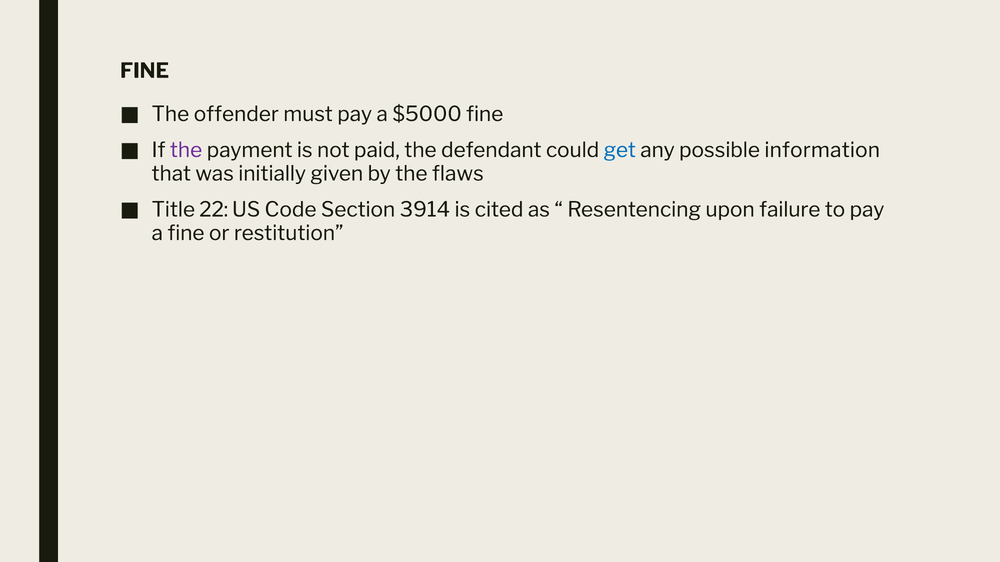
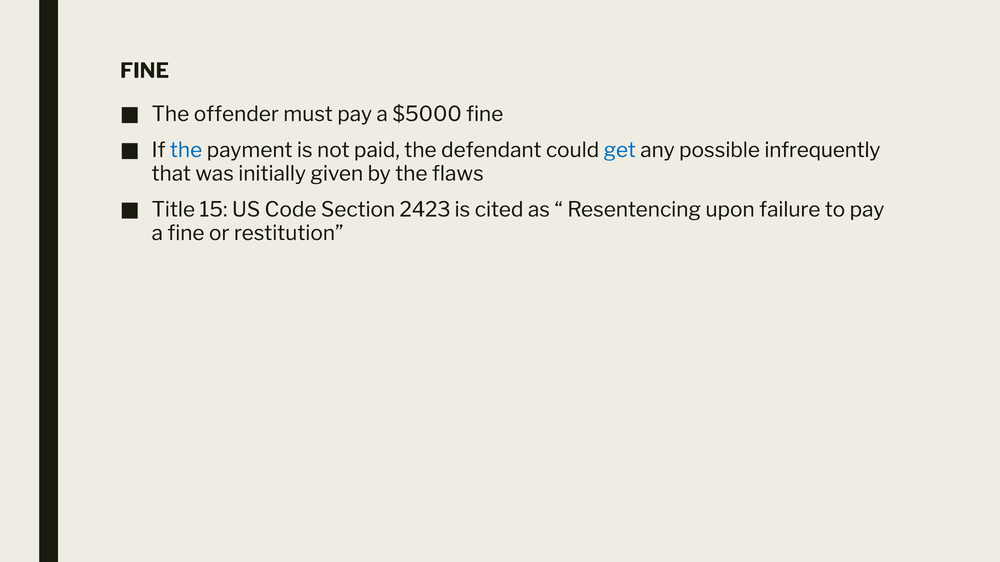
the colour: purple -> blue (186, 150)
information: information -> infrequently (822, 150)
22: 22 -> 15 (213, 210)
3914: 3914 -> 2423 (425, 210)
